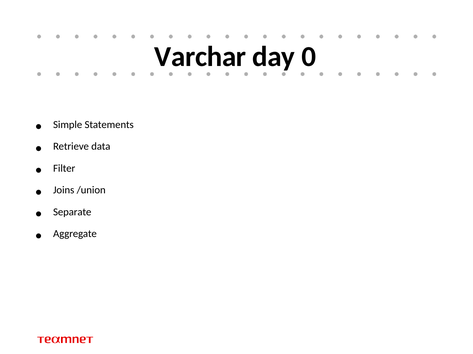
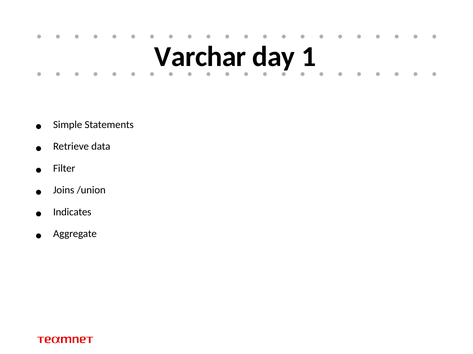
0: 0 -> 1 (309, 57)
Separate: Separate -> Indicates (72, 212)
